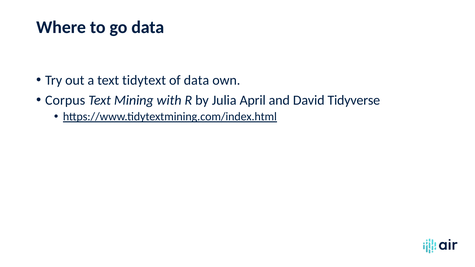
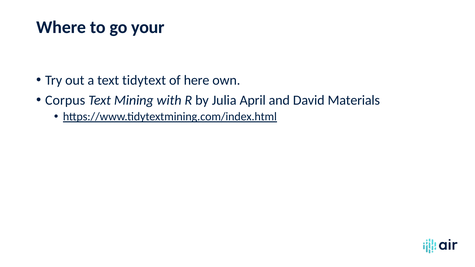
go data: data -> your (148, 27)
of data: data -> here (197, 80)
Tidyverse: Tidyverse -> Materials (354, 100)
